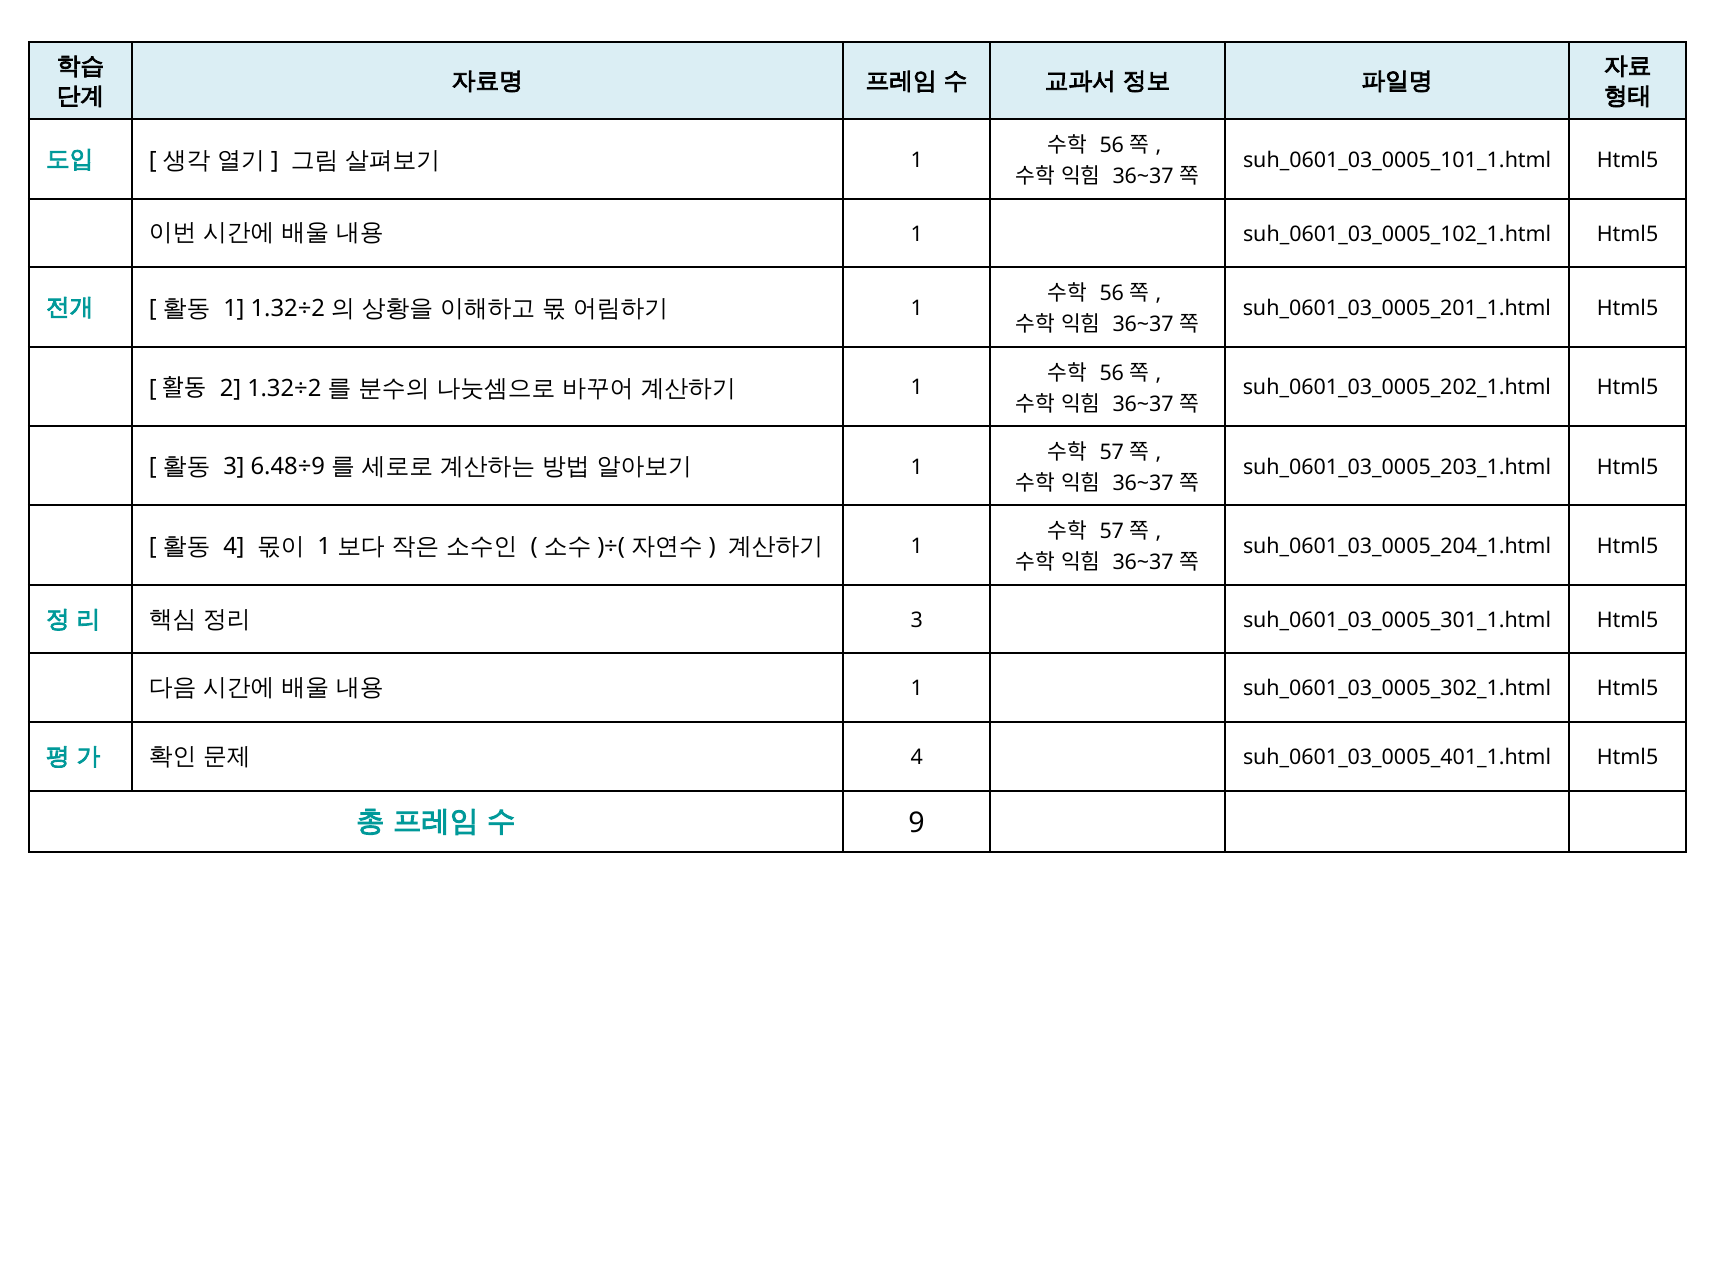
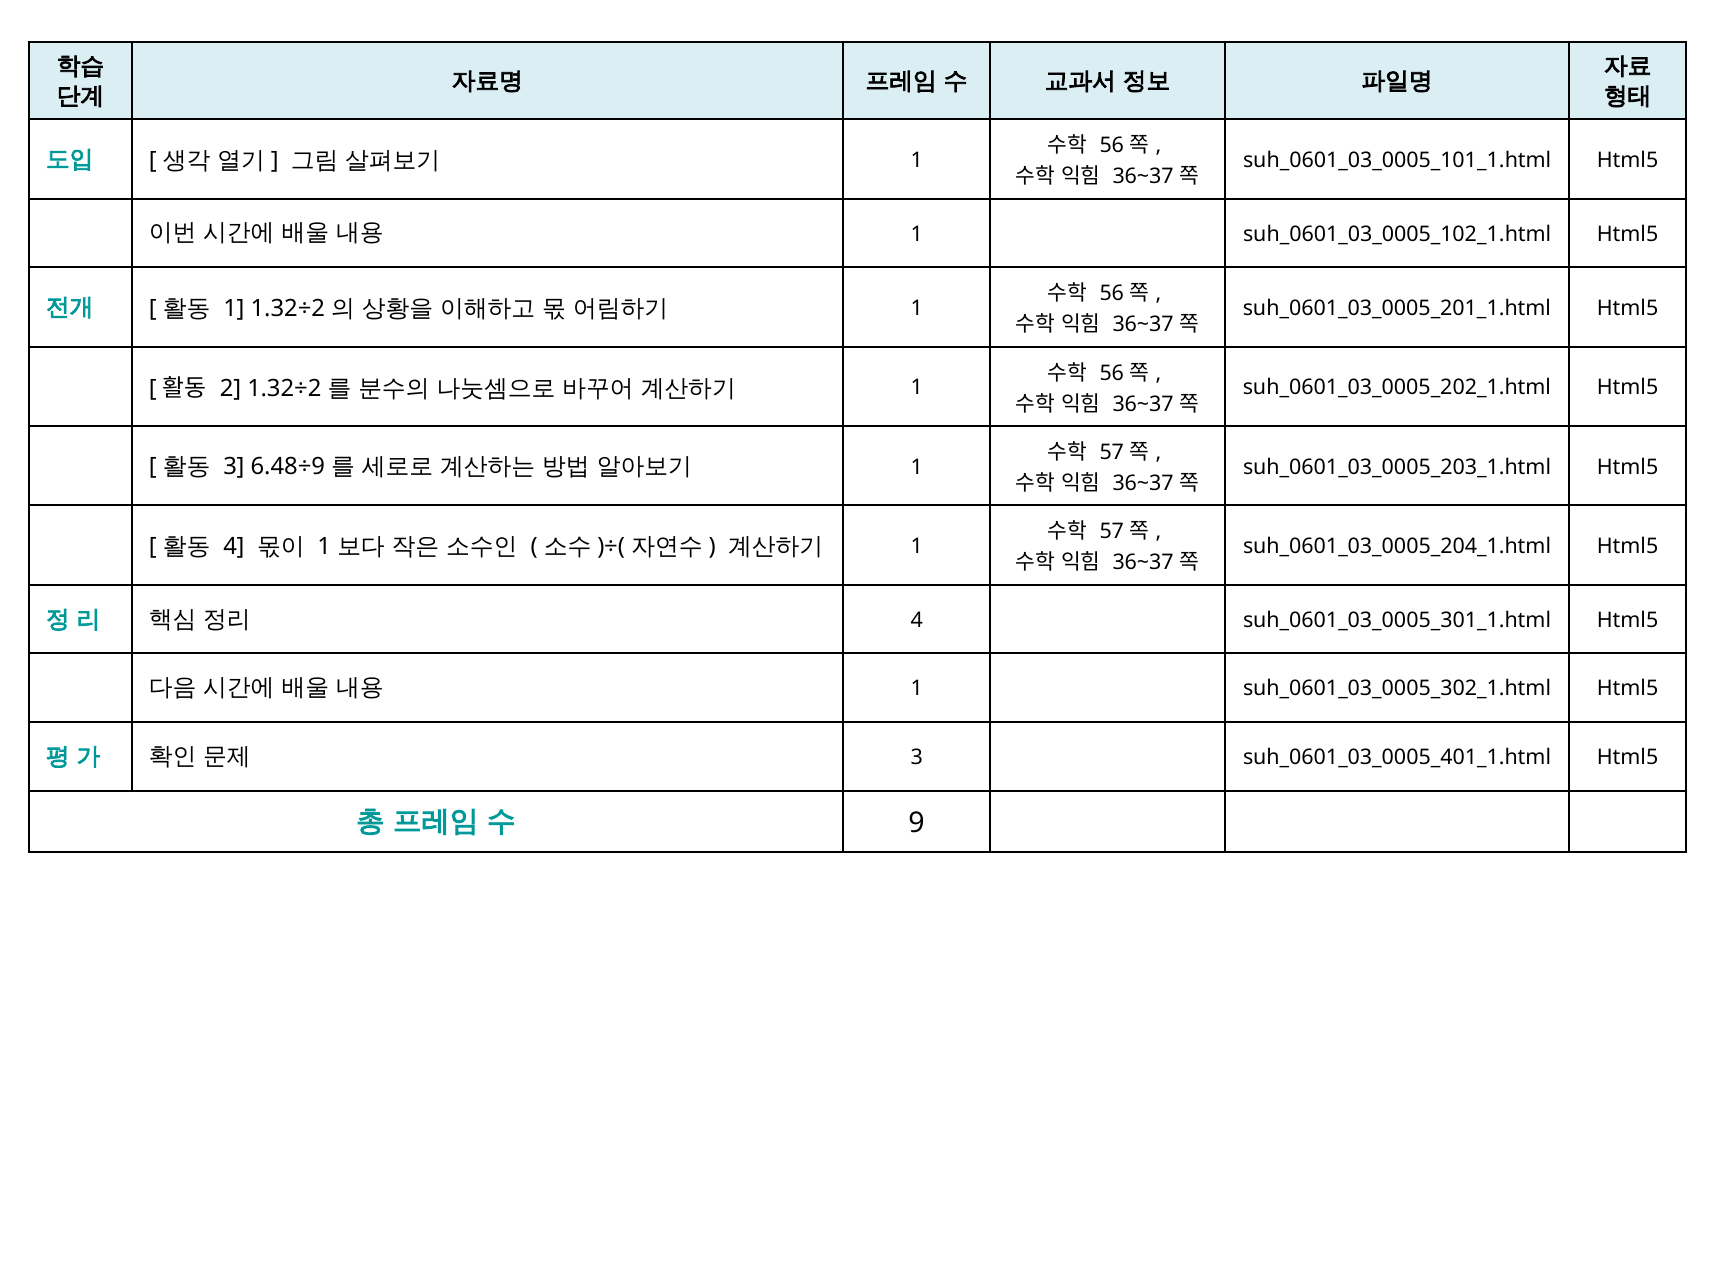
3: 3 -> 4 (917, 620)
4: 4 -> 3 (917, 757)
